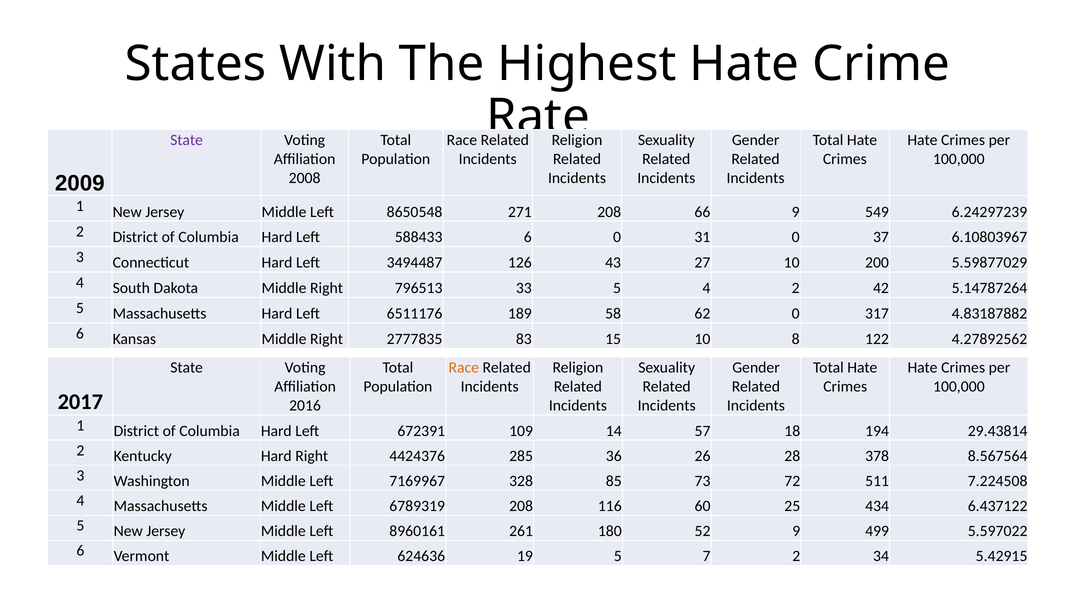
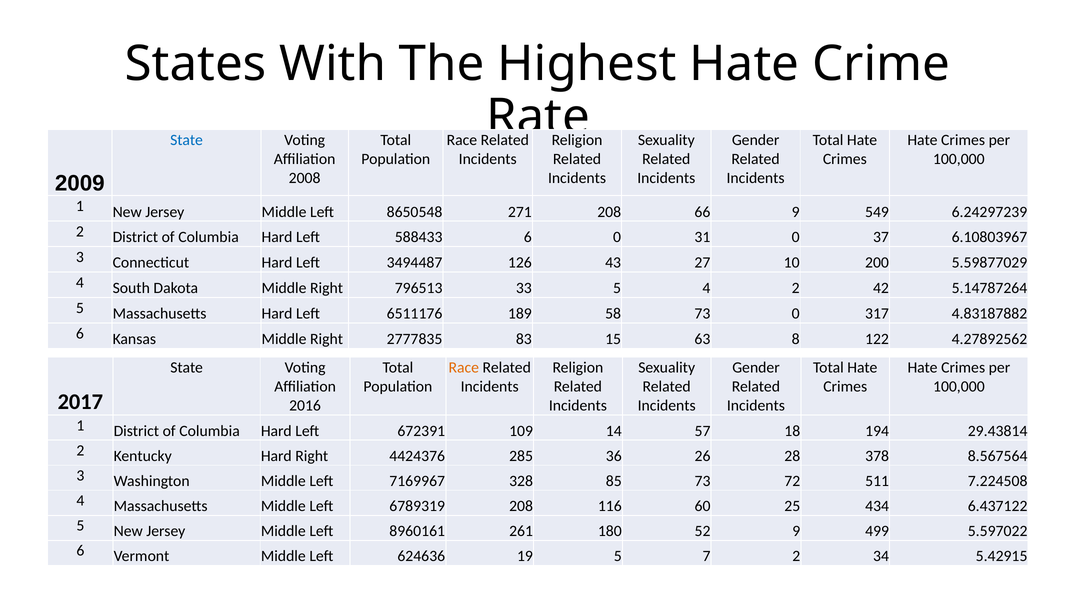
State colour: purple -> blue (187, 140)
58 62: 62 -> 73 (702, 314)
15 10: 10 -> 63 (702, 339)
